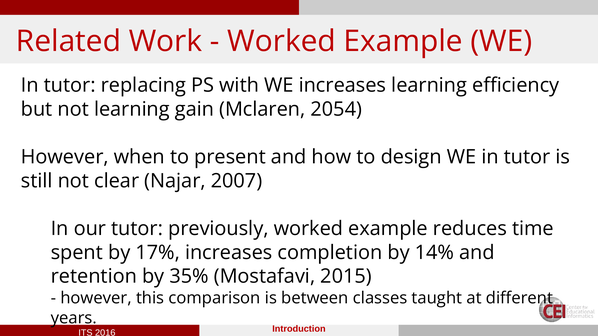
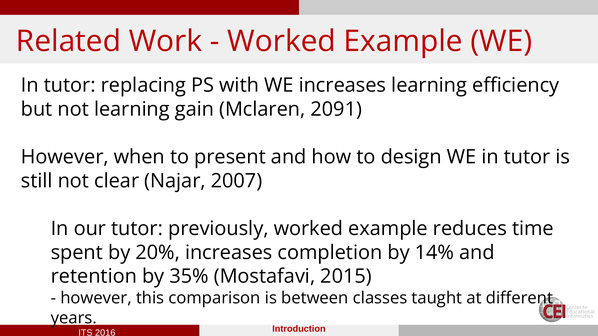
2054: 2054 -> 2091 (336, 109)
17%: 17% -> 20% (158, 253)
